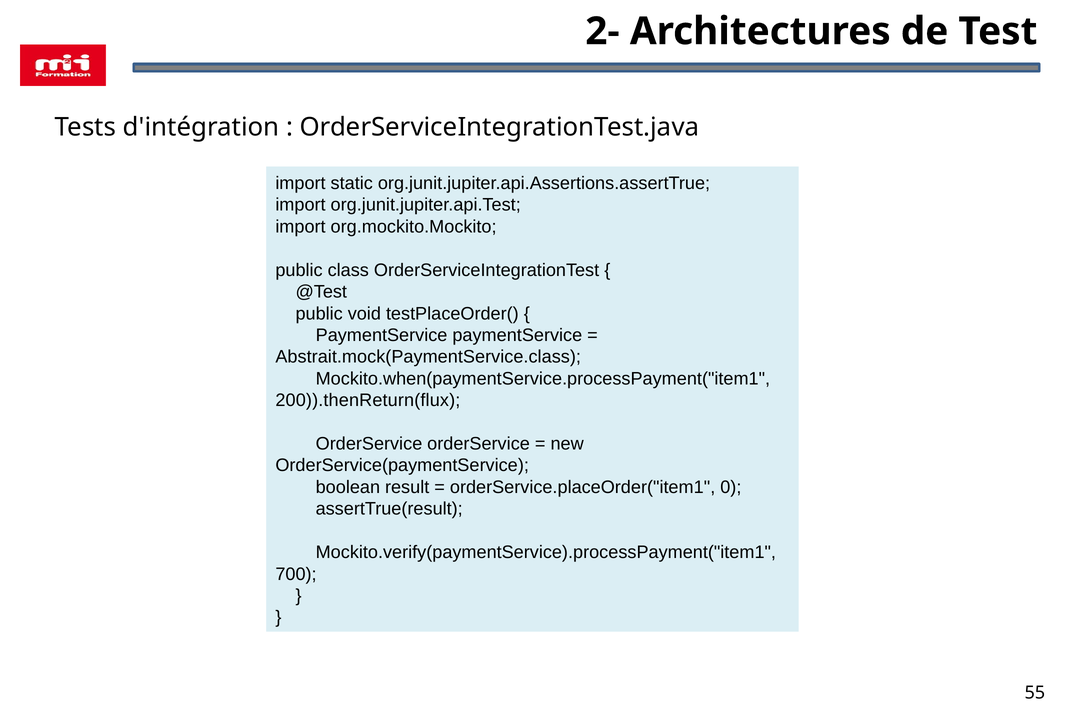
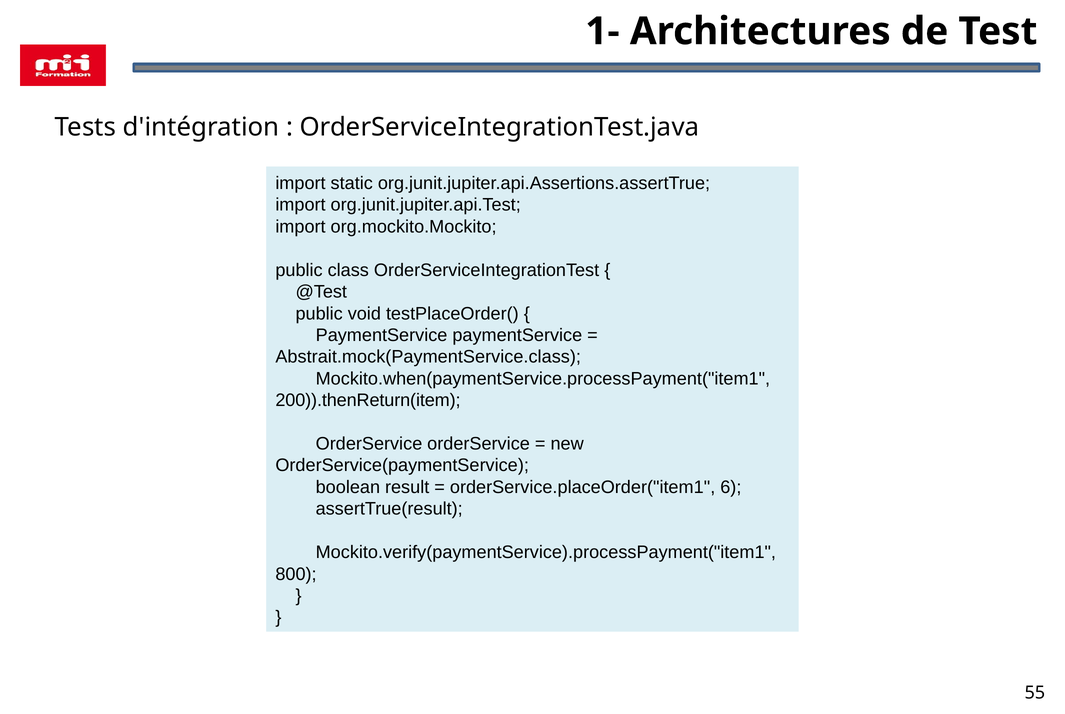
2-: 2- -> 1- (603, 31)
200)).thenReturn(flux: 200)).thenReturn(flux -> 200)).thenReturn(item (368, 400)
0: 0 -> 6 (731, 487)
700: 700 -> 800 (296, 574)
